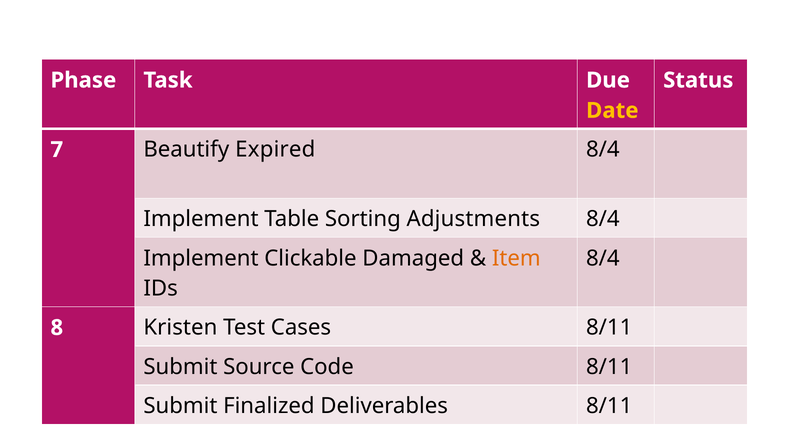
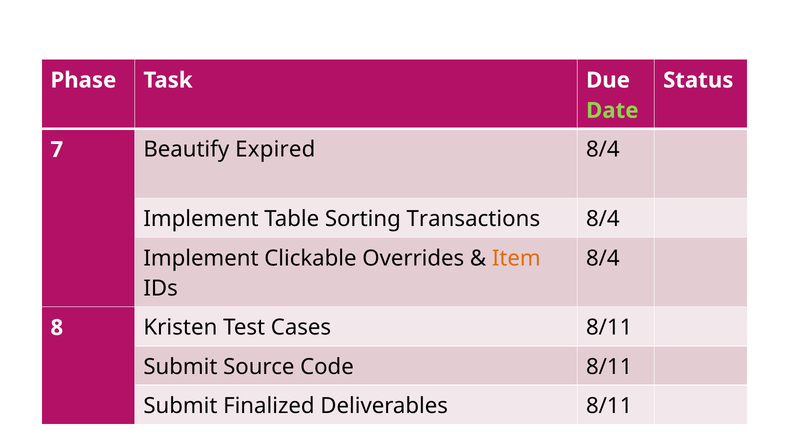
Date colour: yellow -> light green (612, 110)
Adjustments: Adjustments -> Transactions (473, 219)
Damaged: Damaged -> Overrides (413, 258)
